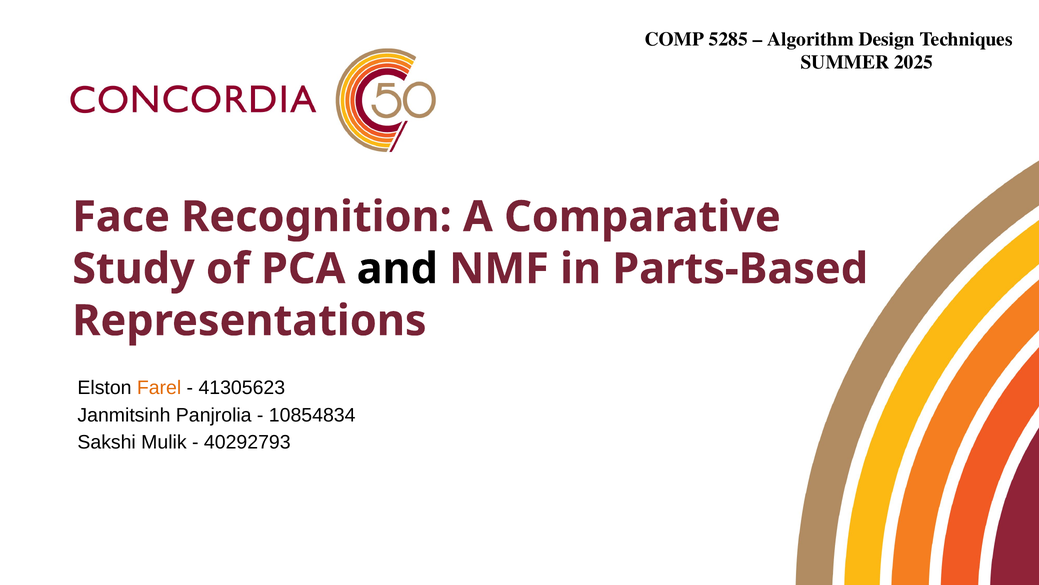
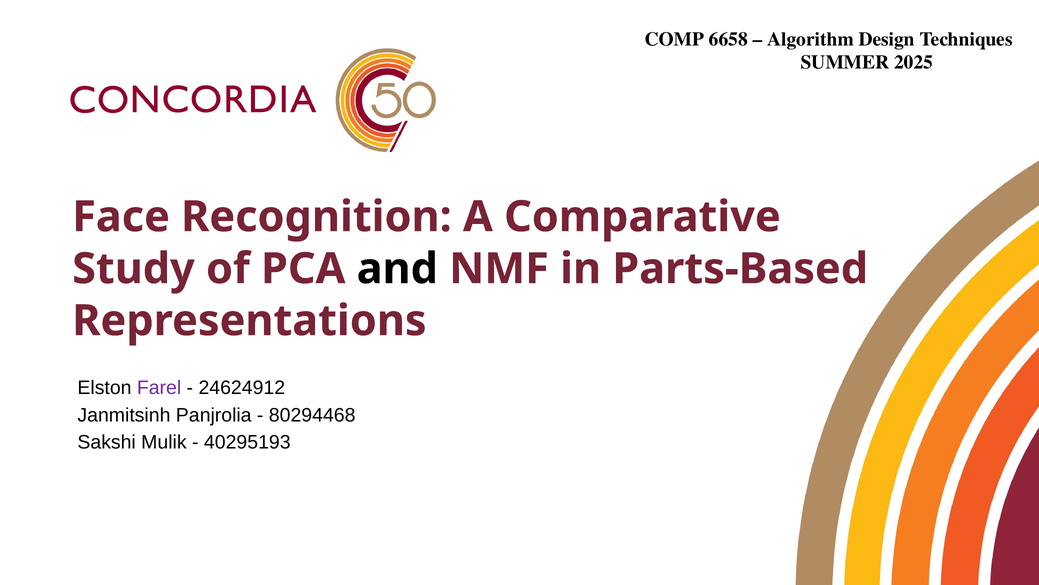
5285: 5285 -> 6658 (728, 39)
Farel colour: orange -> purple (159, 388)
41305623: 41305623 -> 24624912 (242, 388)
10854834: 10854834 -> 80294468 (312, 415)
40292793: 40292793 -> 40295193 (247, 442)
